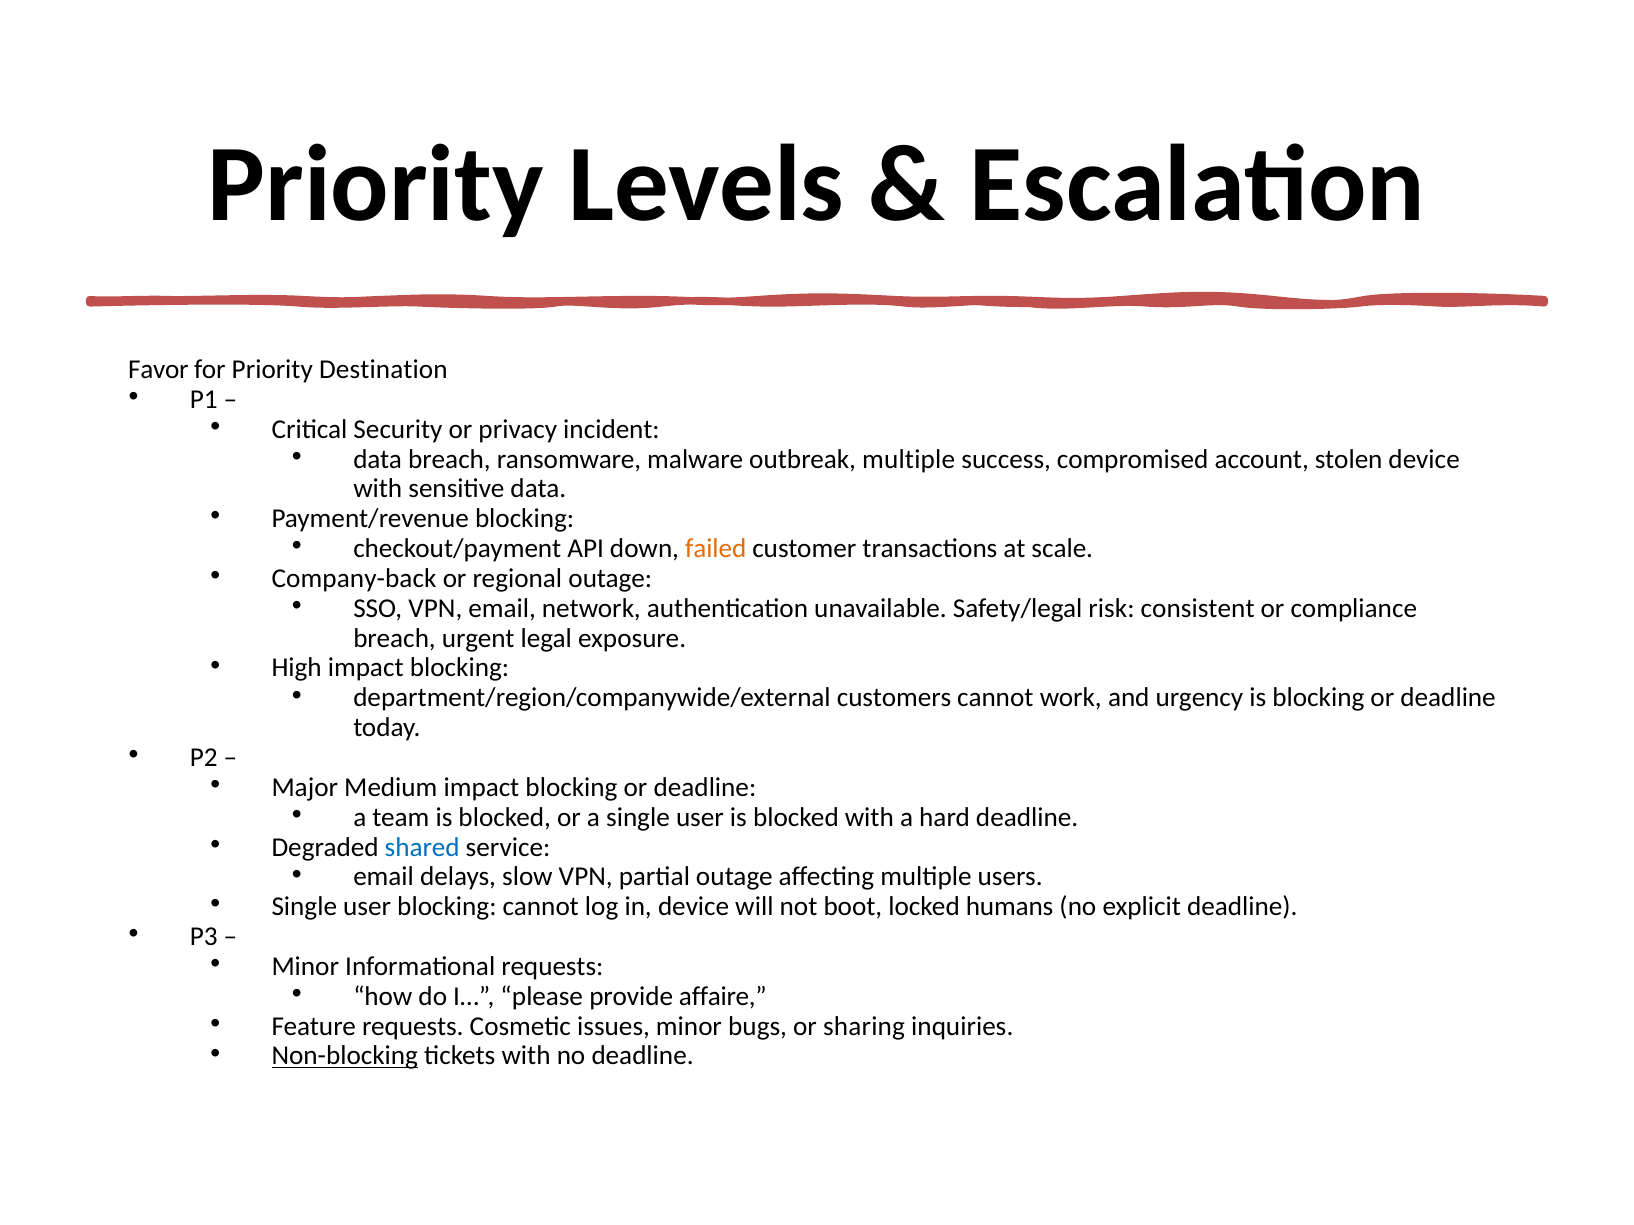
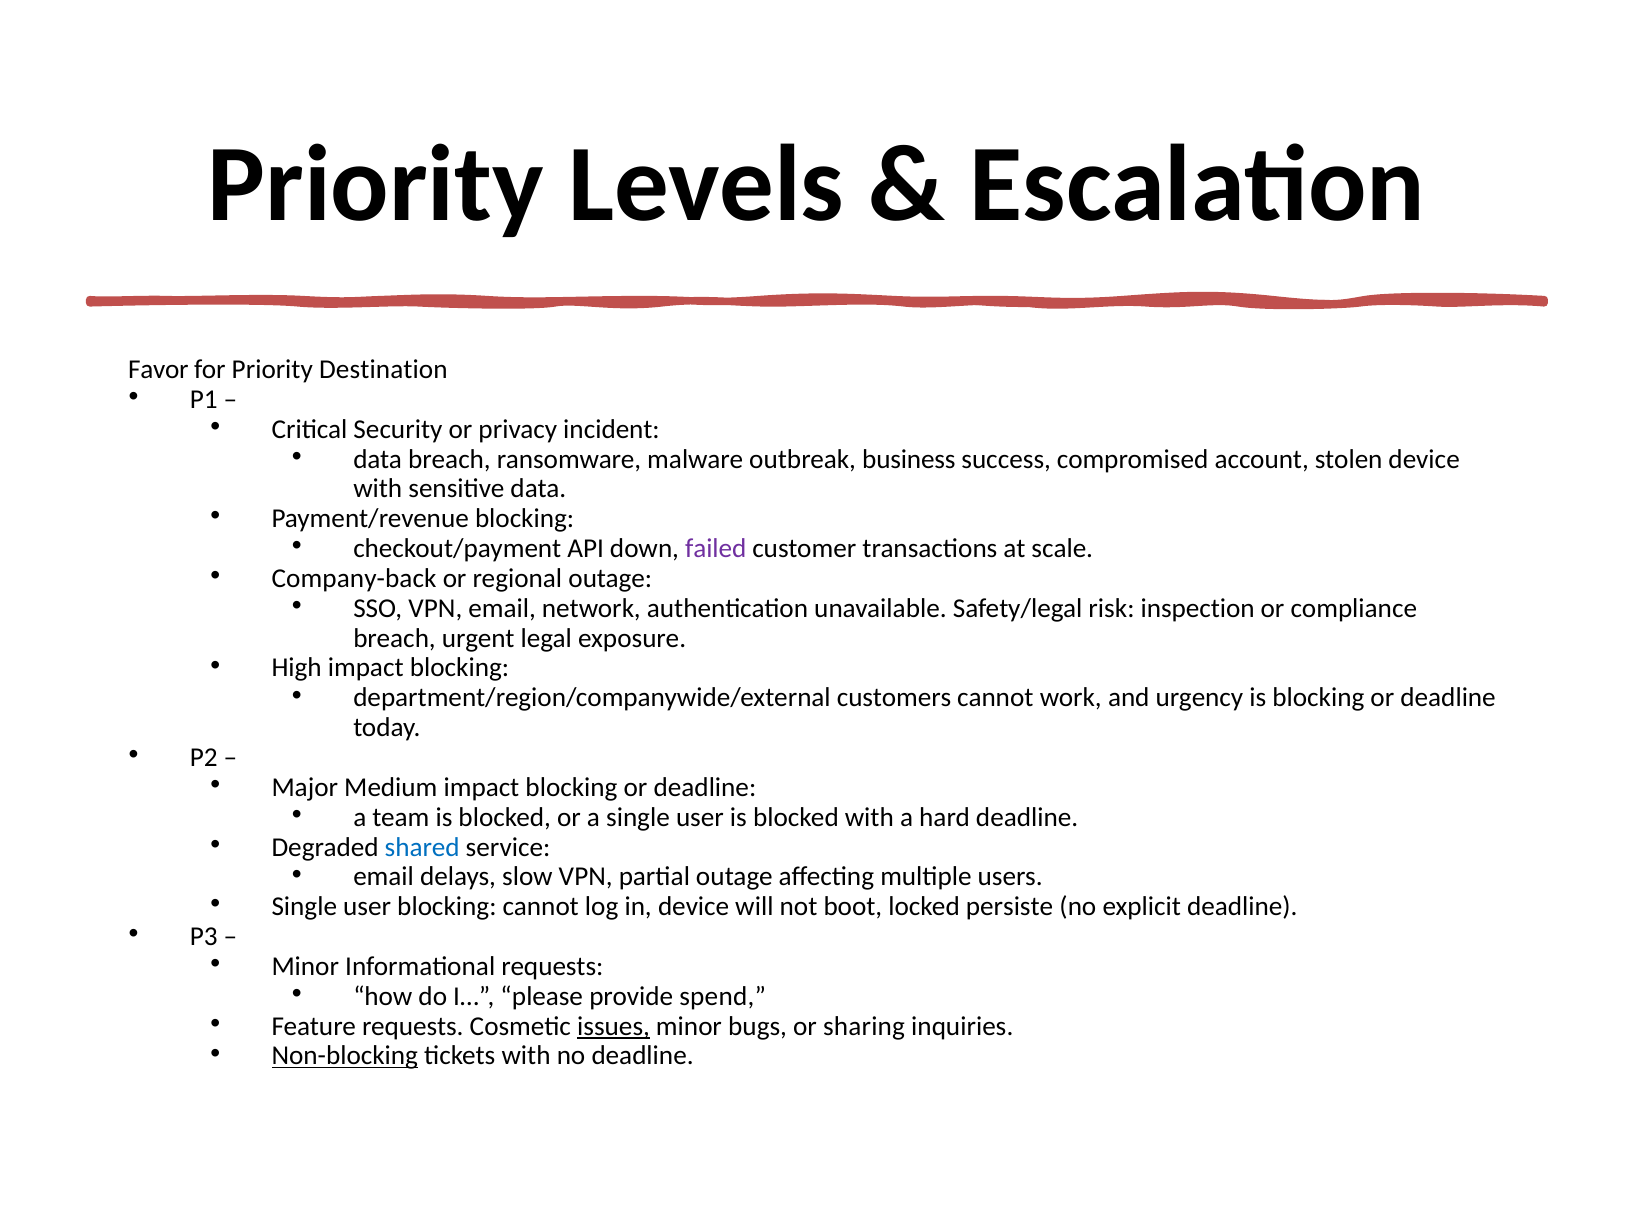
outbreak multiple: multiple -> business (909, 459)
failed colour: orange -> purple (716, 549)
consistent: consistent -> inspection (1198, 609)
humans: humans -> persiste (1010, 907)
affaire: affaire -> spend (723, 997)
issues underline: none -> present (614, 1026)
